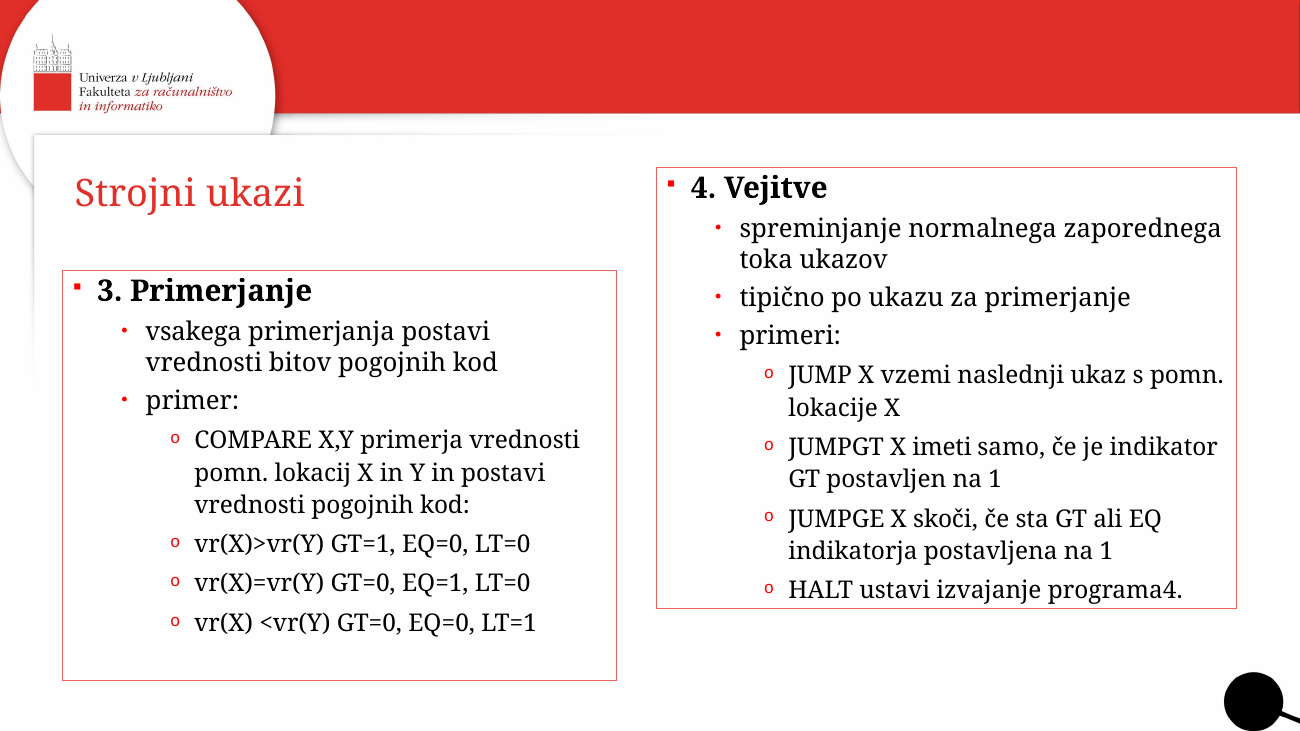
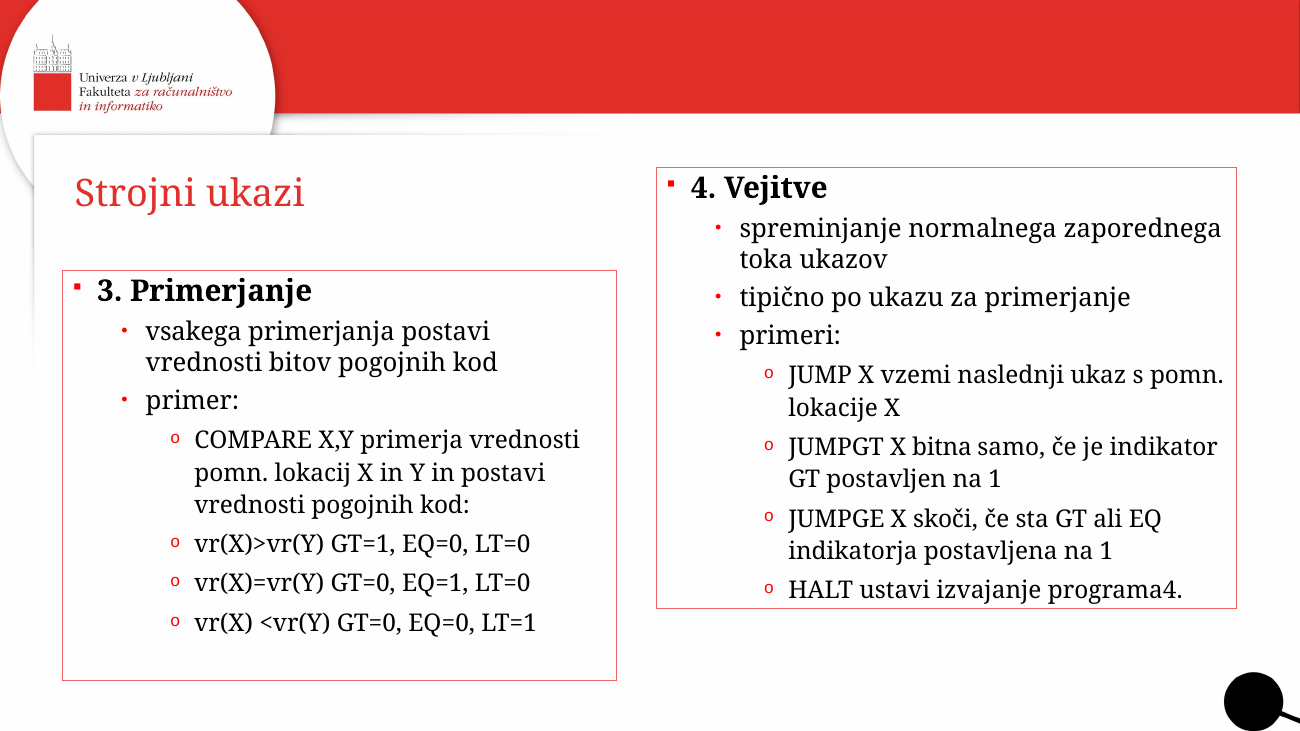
imeti: imeti -> bitna (942, 448)
